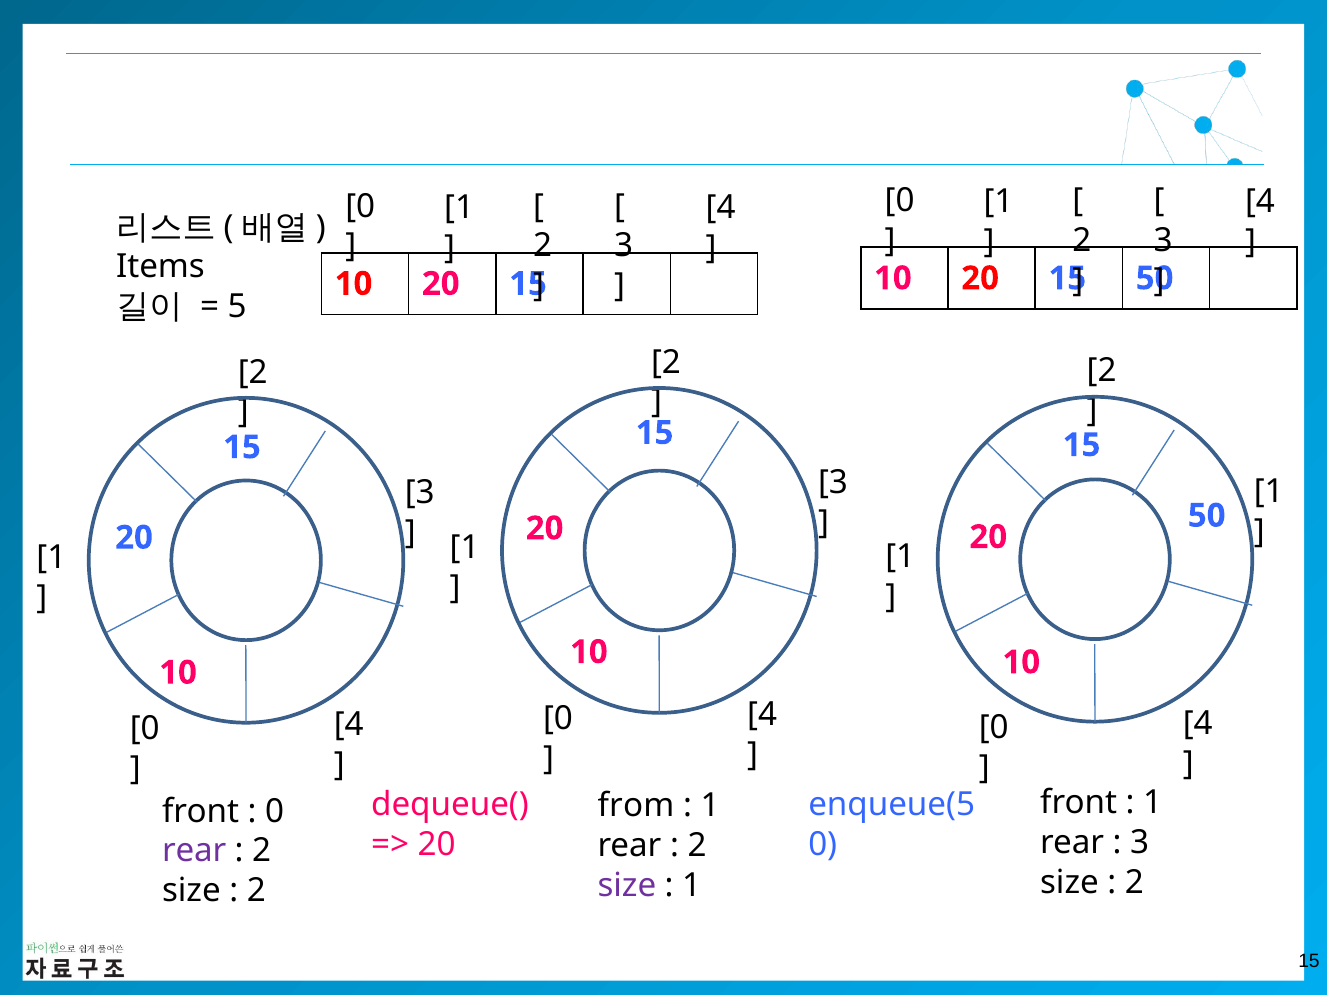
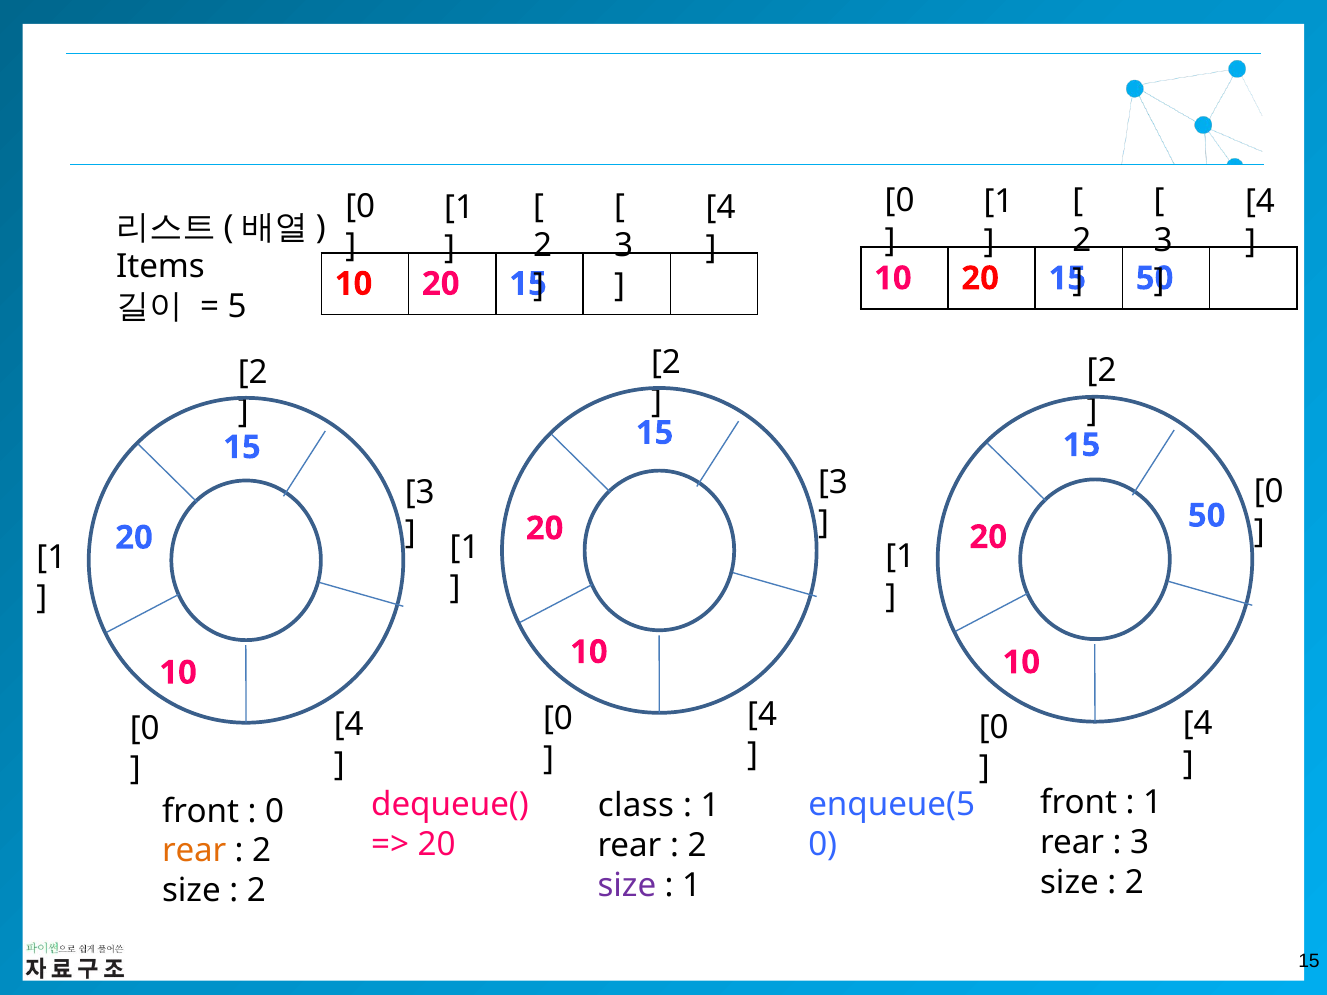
1: 1 -> 0 (1269, 491)
from: from -> class (636, 806)
rear colour: purple -> orange (194, 851)
